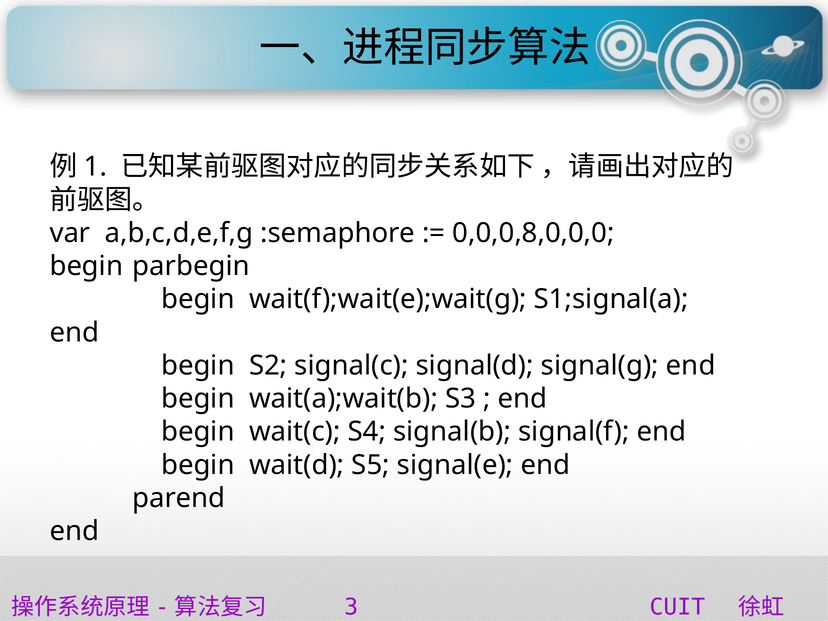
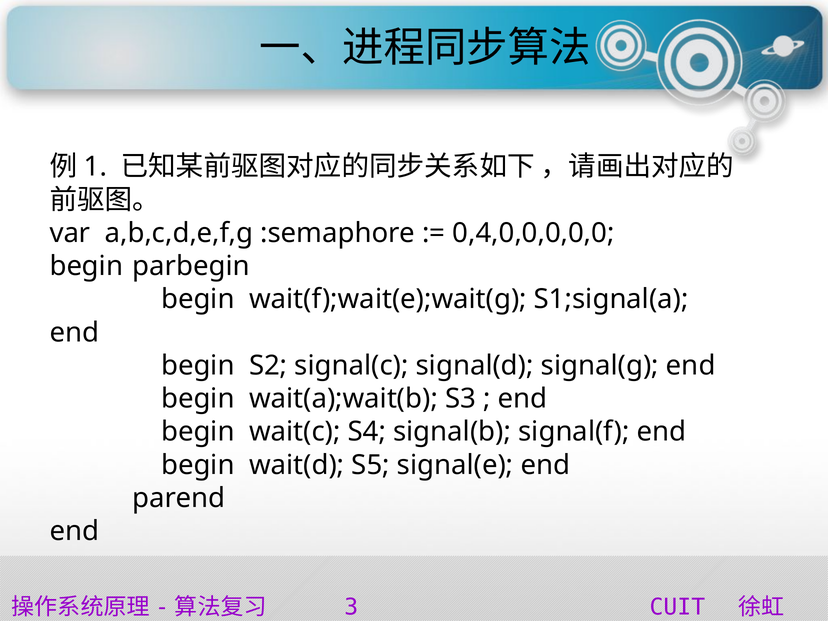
0,0,0,8,0,0,0: 0,0,0,8,0,0,0 -> 0,4,0,0,0,0,0 (533, 233)
